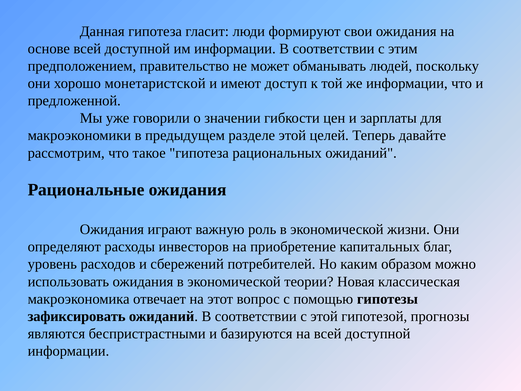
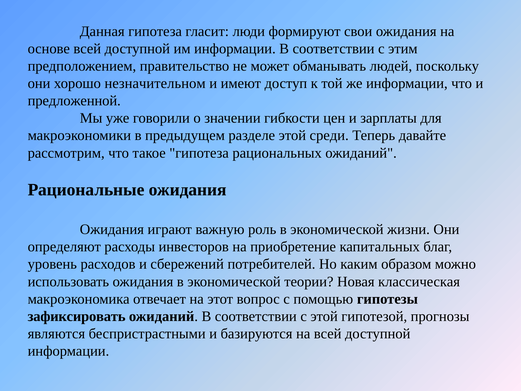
монетаристской: монетаристской -> незначительном (155, 83)
целей: целей -> среди (329, 135)
